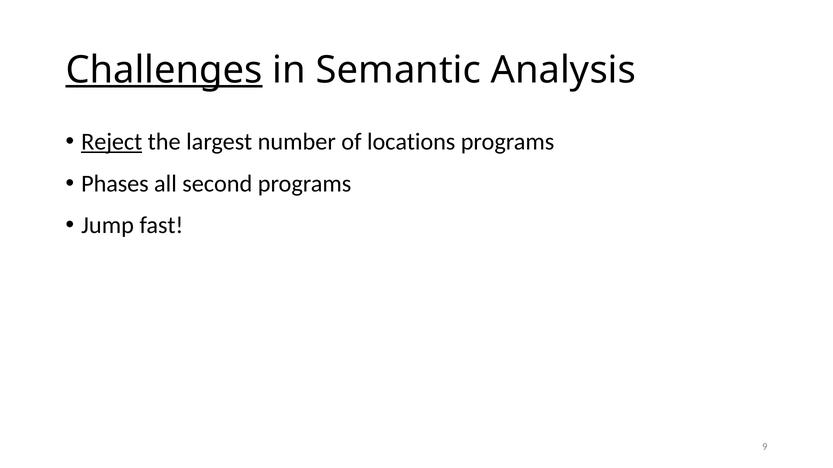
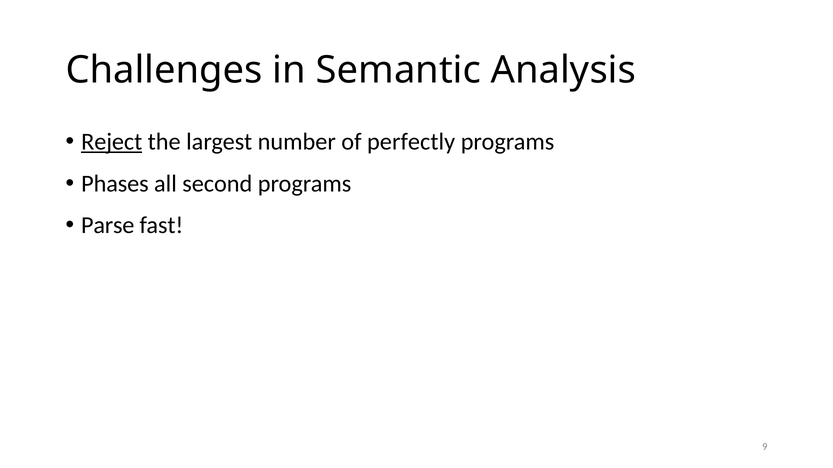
Challenges underline: present -> none (164, 70)
locations: locations -> perfectly (411, 142)
Jump: Jump -> Parse (108, 226)
